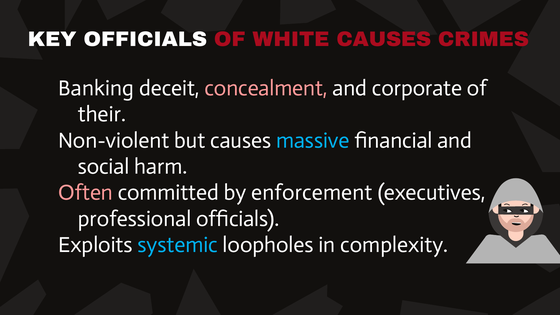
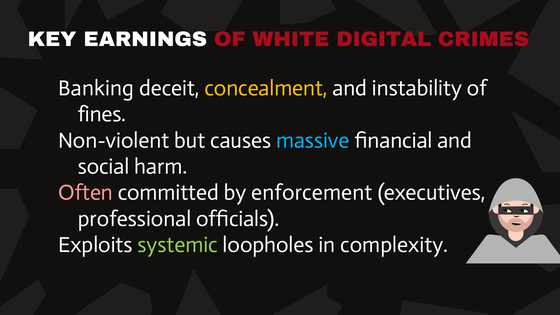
KEY OFFICIALS: OFFICIALS -> EARNINGS (145, 39)
WHITE CAUSES: CAUSES -> DIGITAL (384, 39)
concealment colour: pink -> yellow (266, 88)
corporate: corporate -> instability (417, 88)
their: their -> fines (102, 114)
systemic colour: light blue -> light green (178, 245)
